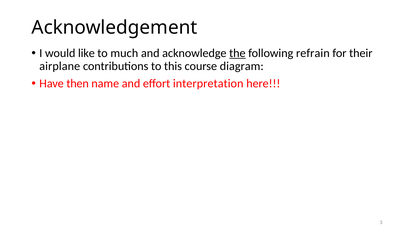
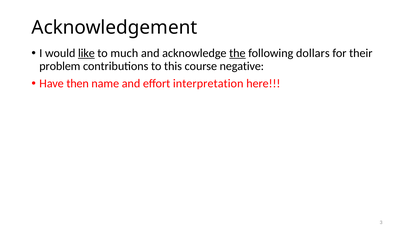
like underline: none -> present (86, 53)
refrain: refrain -> dollars (313, 53)
airplane: airplane -> problem (60, 66)
diagram: diagram -> negative (242, 66)
